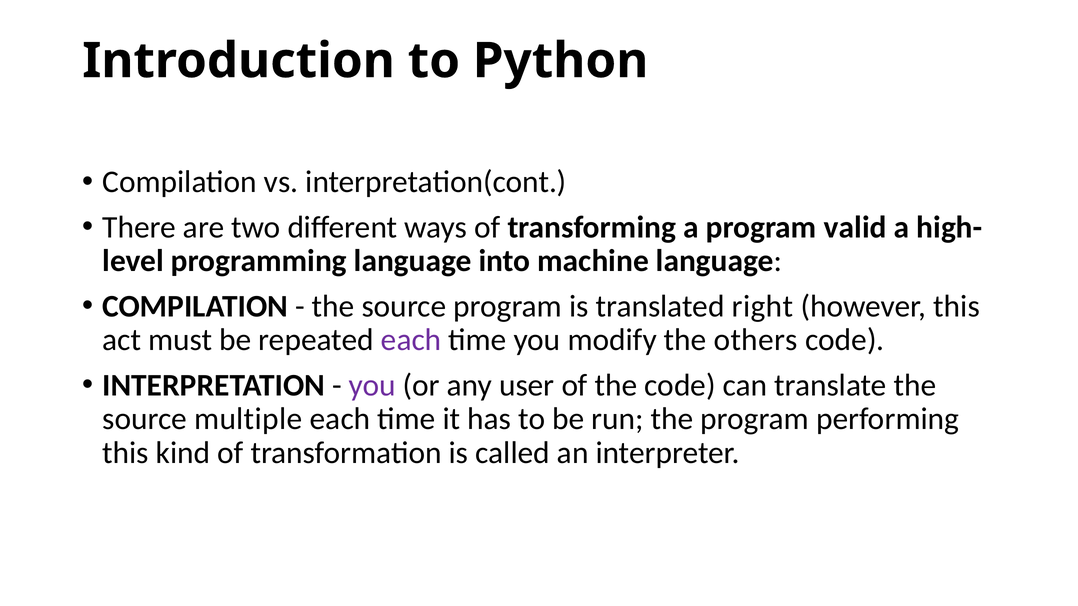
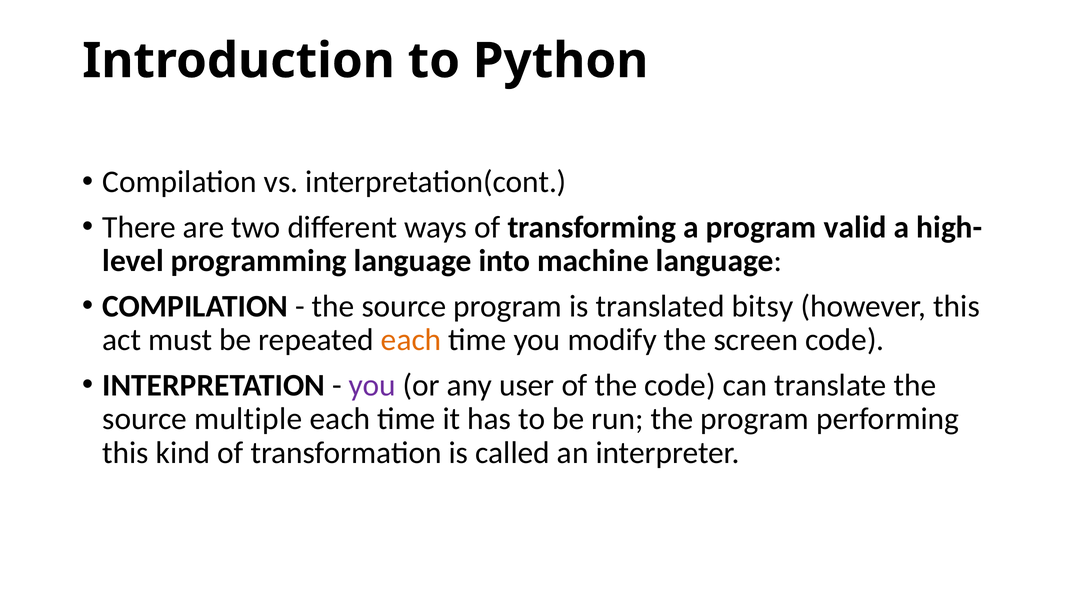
right: right -> bitsy (762, 306)
each colour: purple -> orange (411, 340)
others: others -> screen (756, 340)
